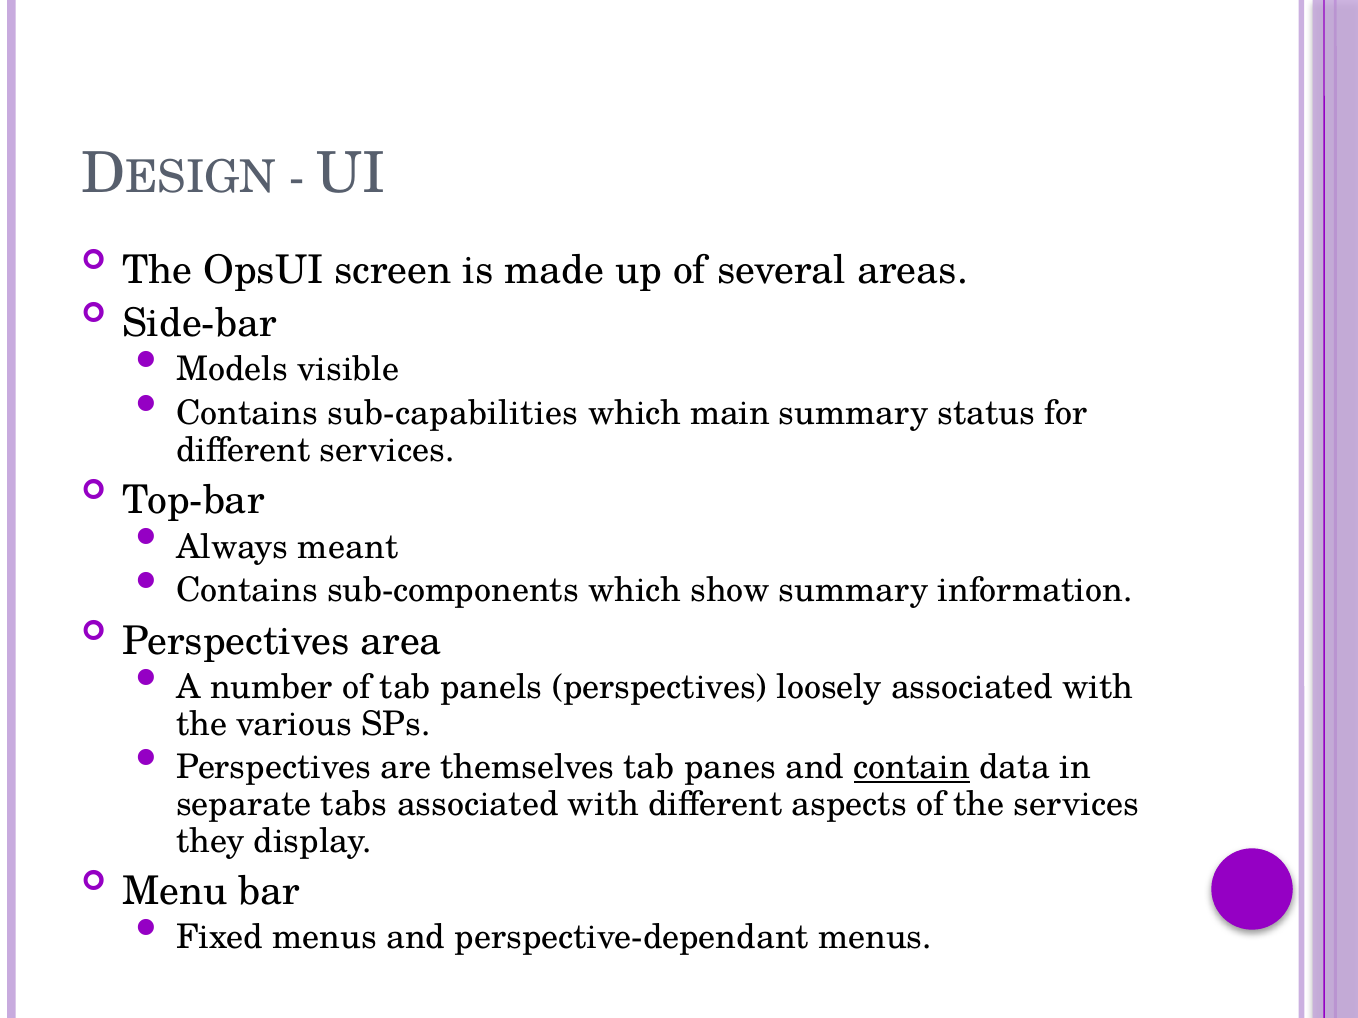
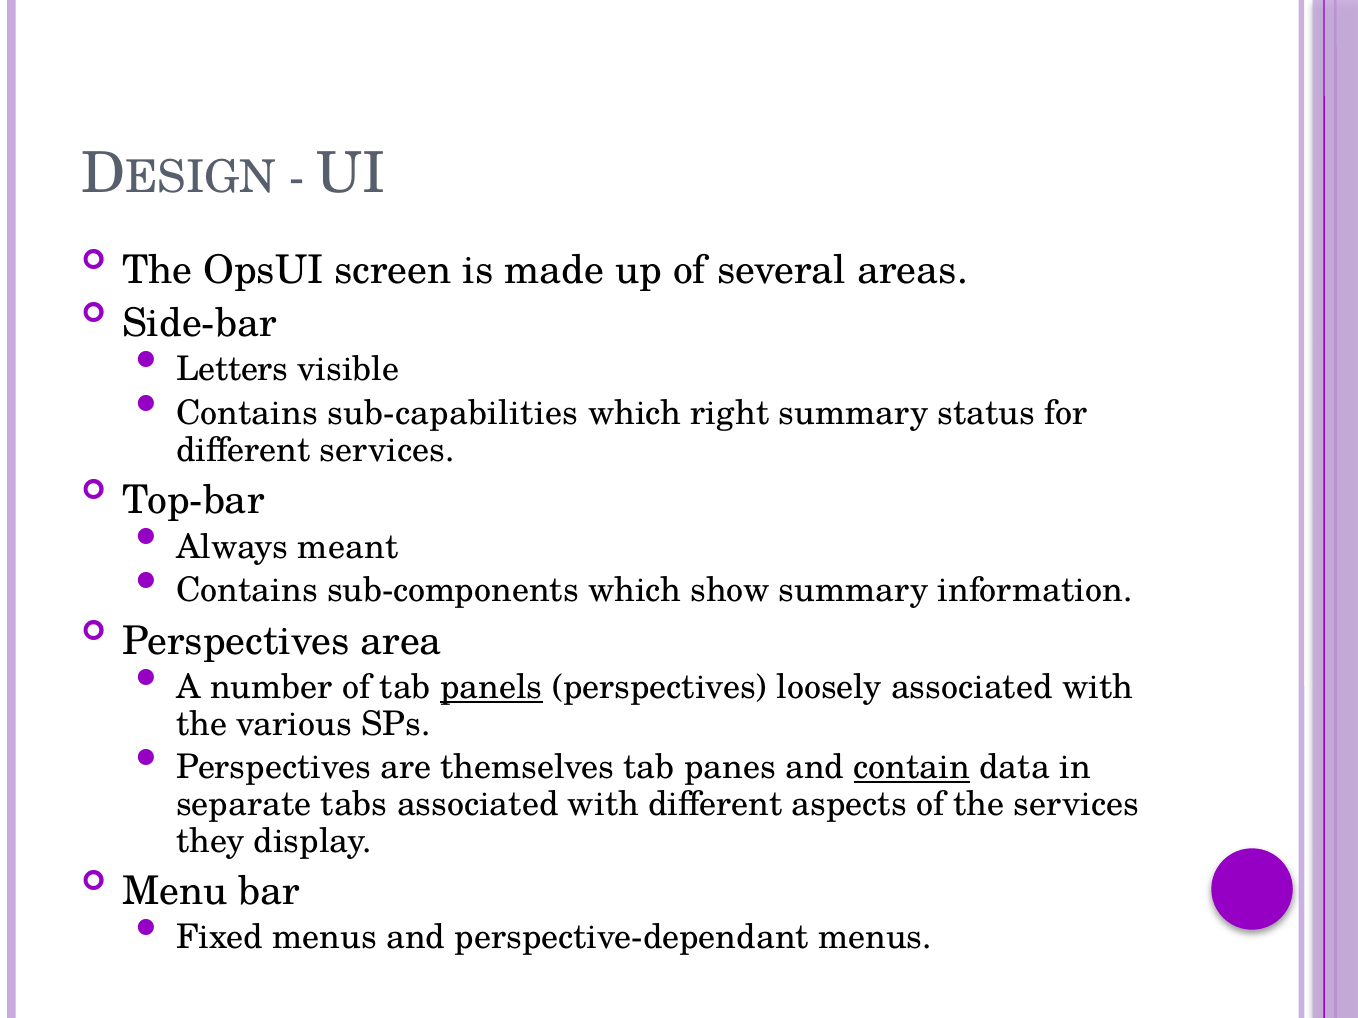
Models: Models -> Letters (232, 370)
main: main -> right (730, 414)
panels underline: none -> present (491, 688)
